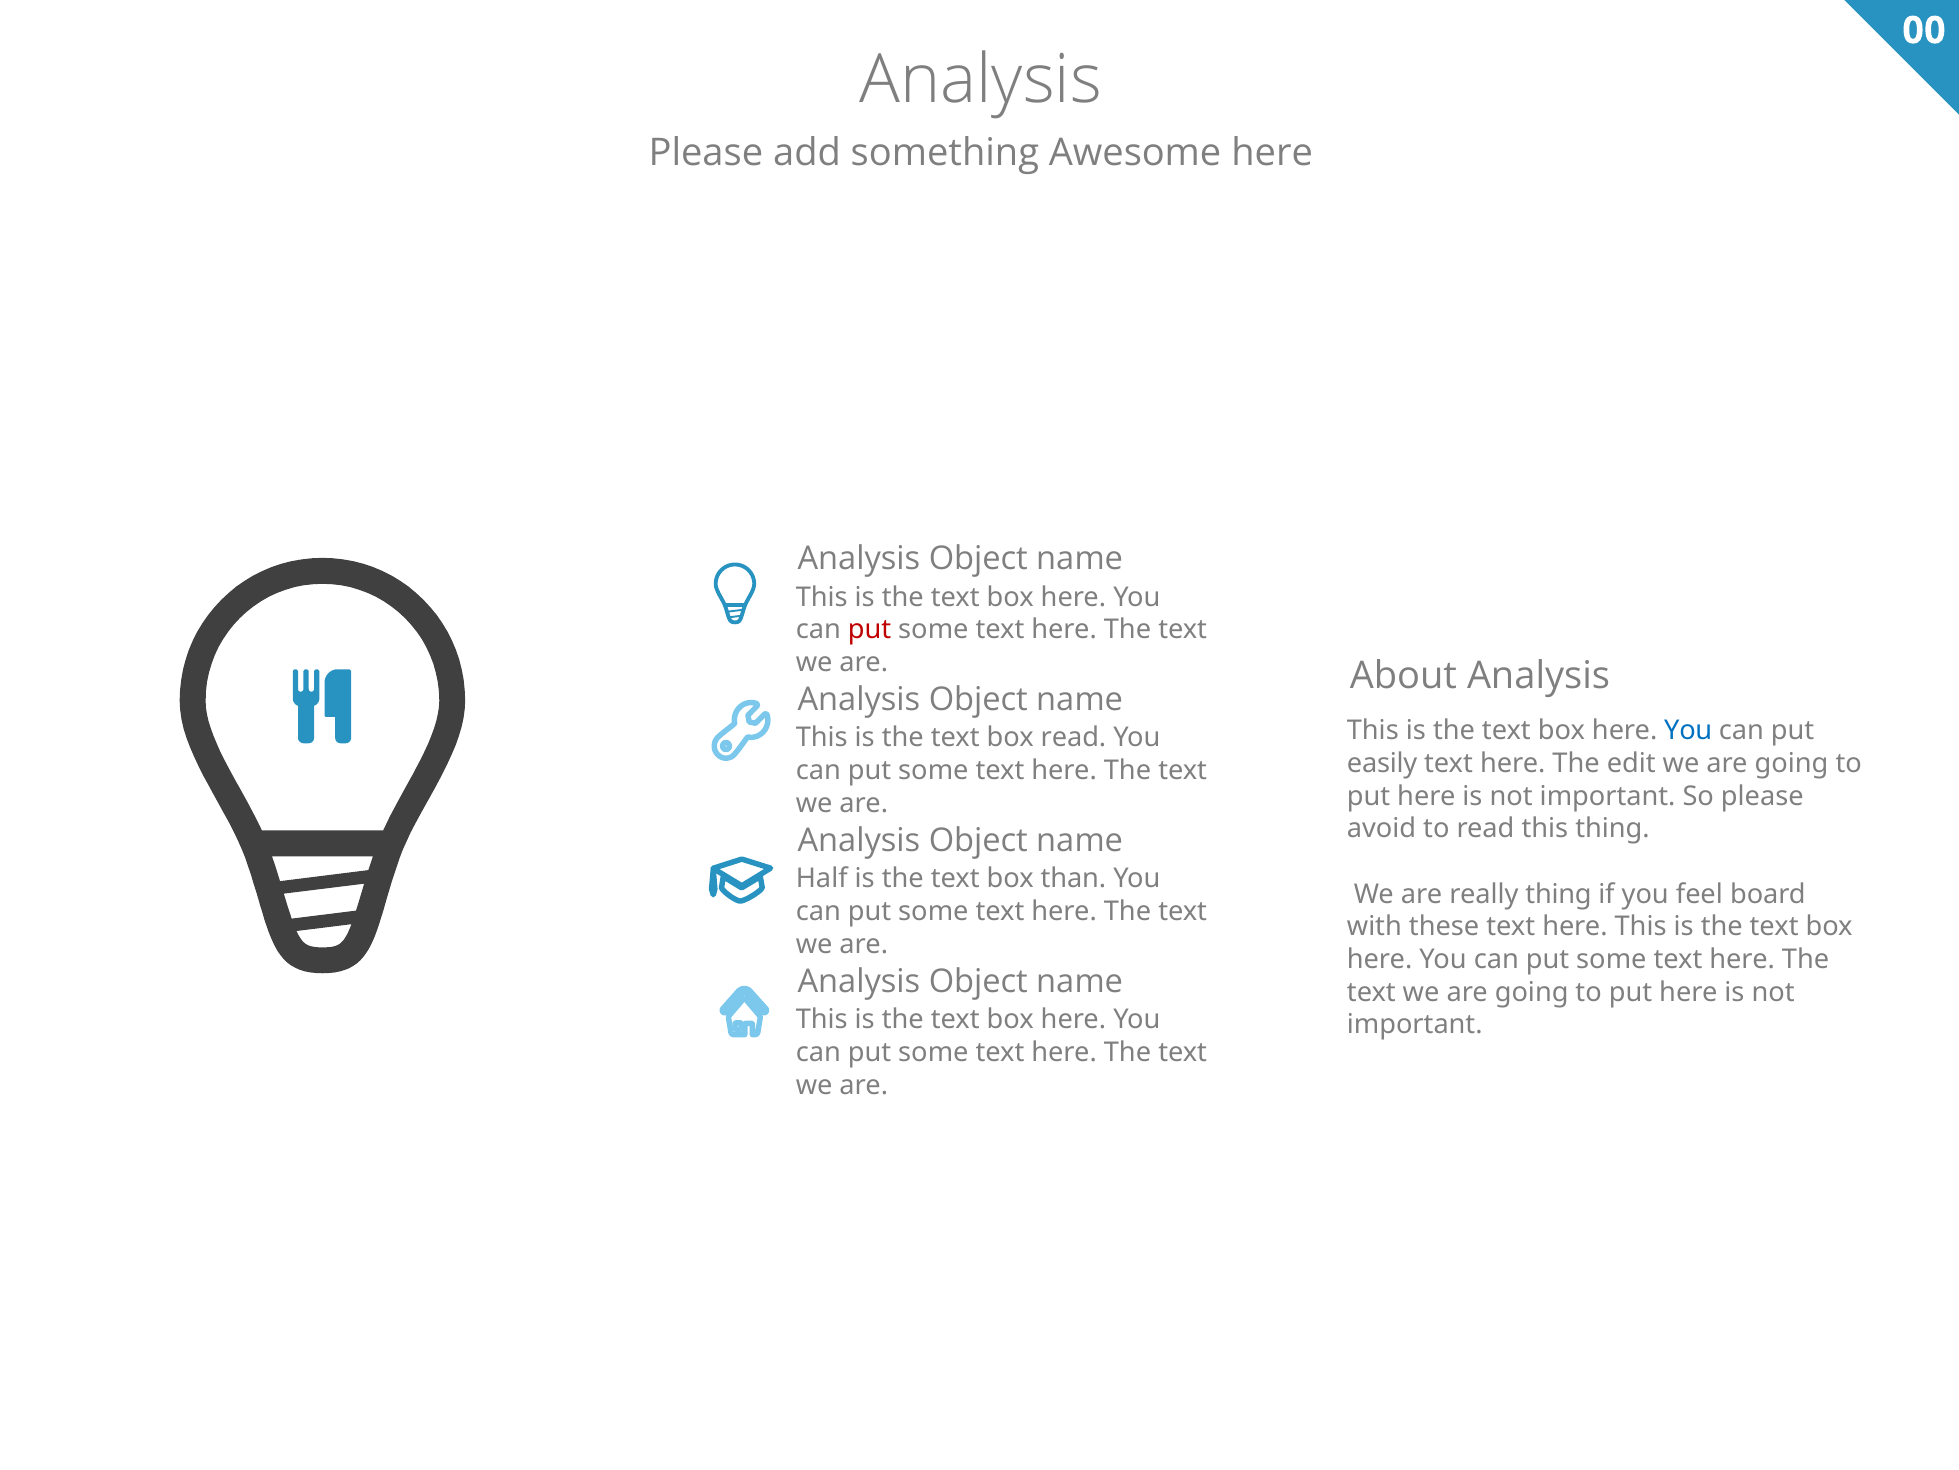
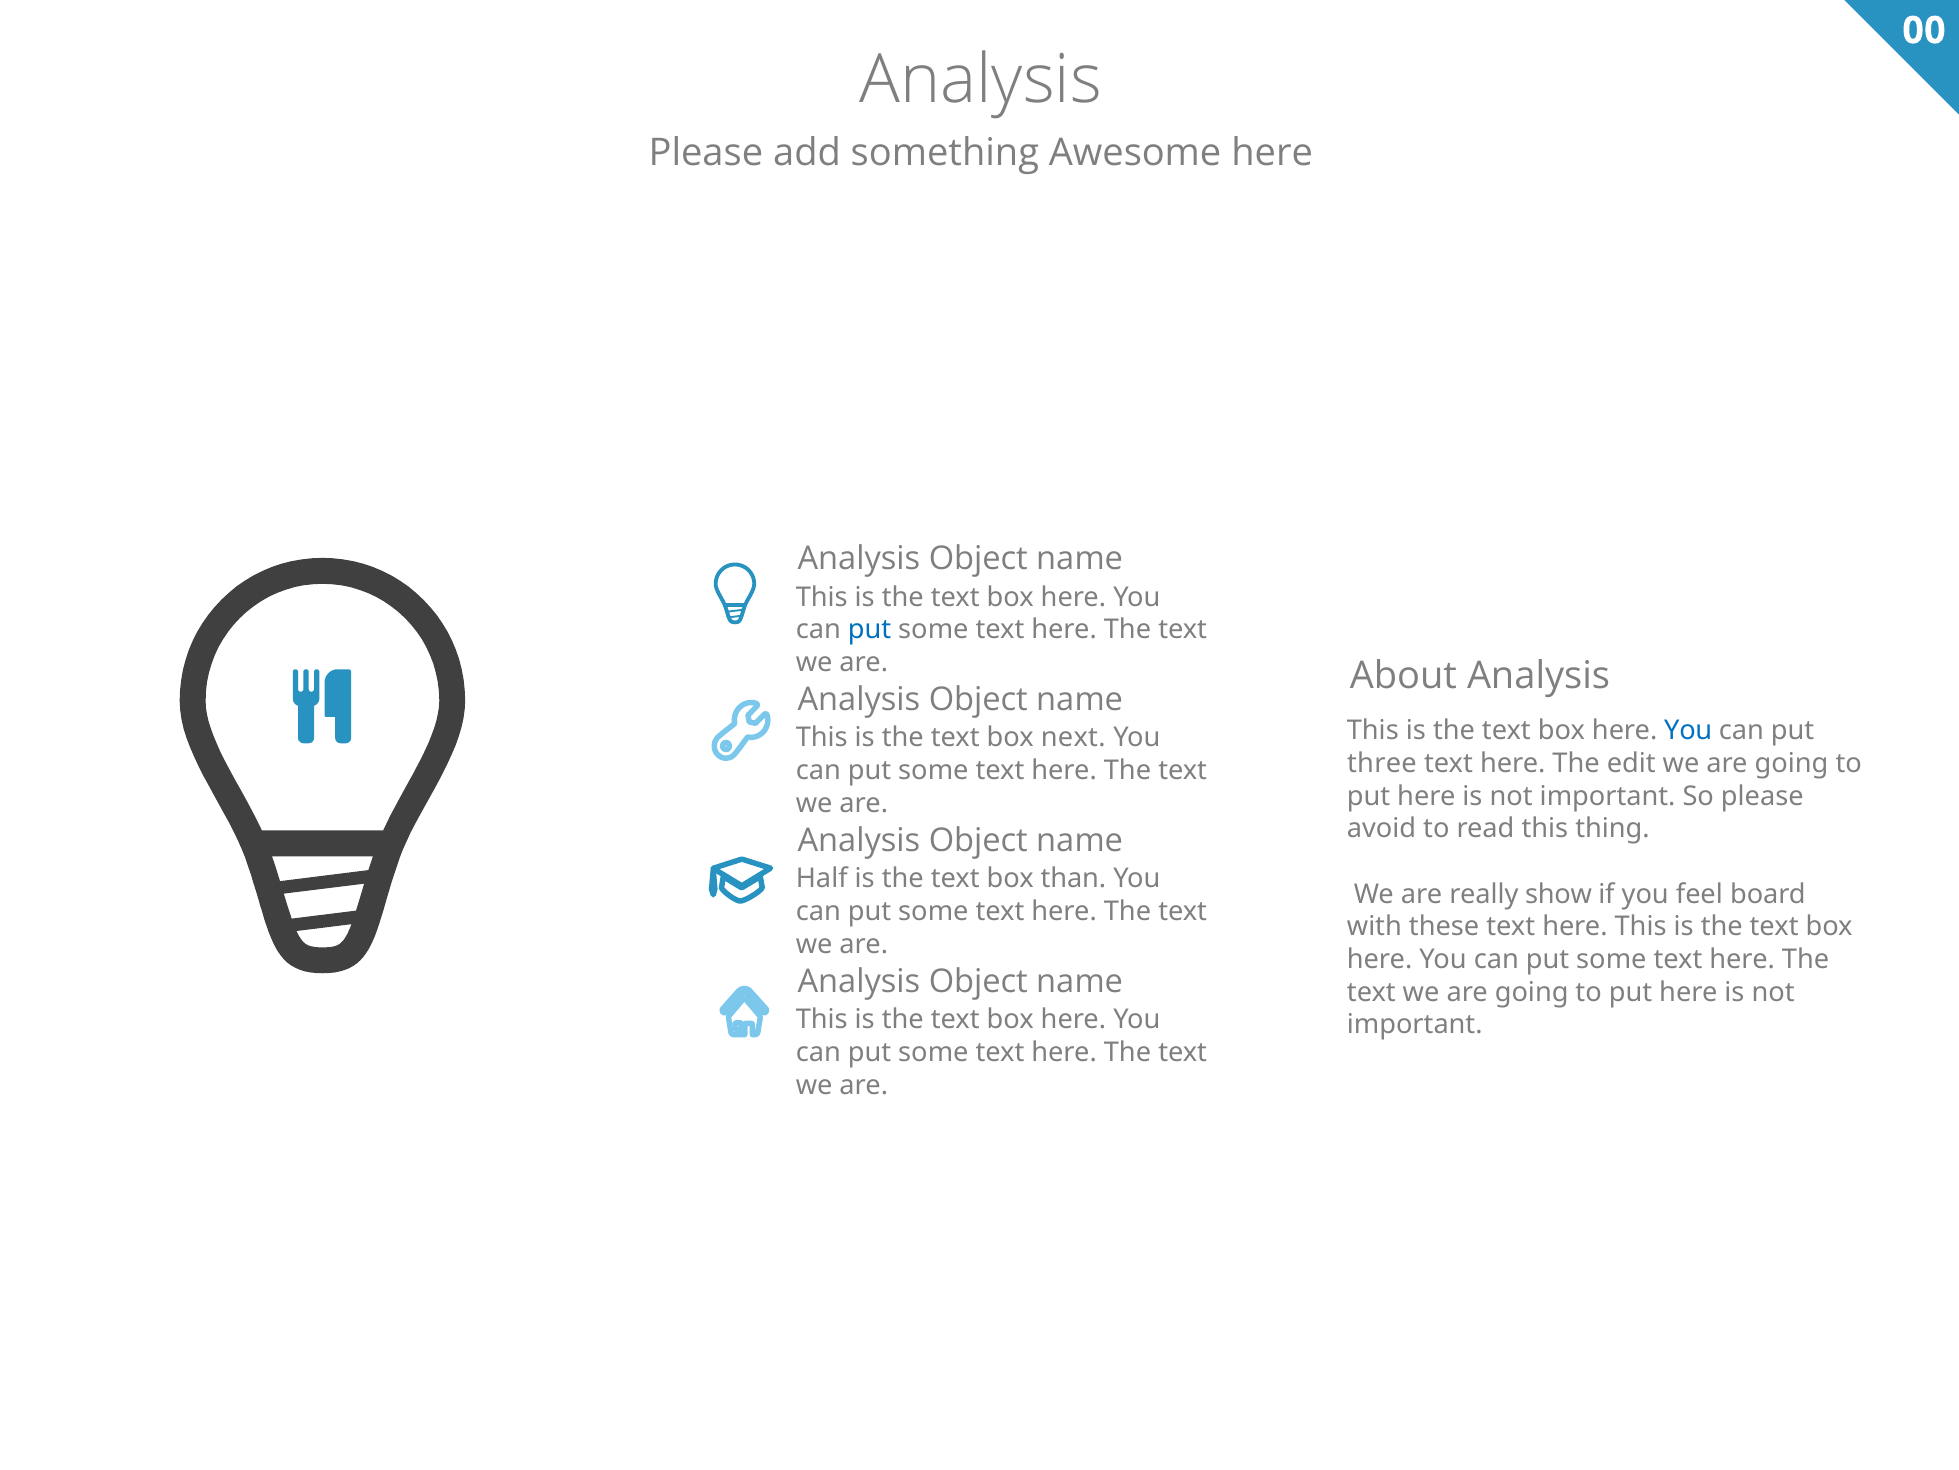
put colour: red -> blue (870, 629)
box read: read -> next (1073, 738)
easily: easily -> three (1382, 763)
really thing: thing -> show (1559, 894)
